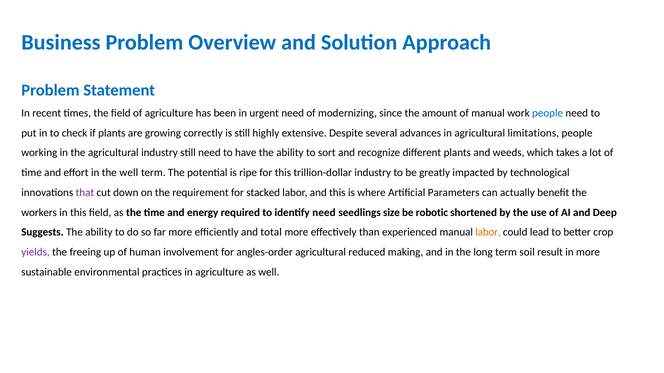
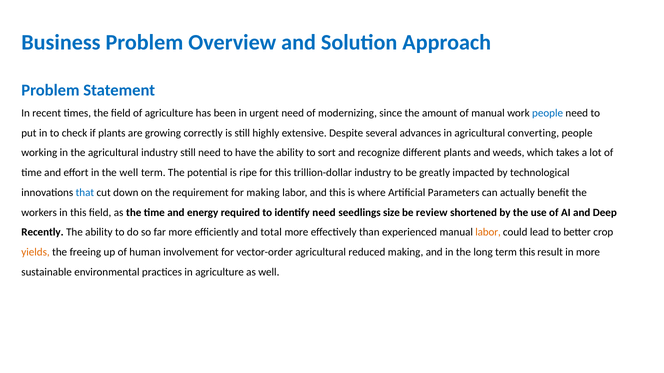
limitations: limitations -> converting (533, 133)
that colour: purple -> blue (85, 193)
for stacked: stacked -> making (263, 193)
robotic: robotic -> review (432, 213)
Suggests: Suggests -> Recently (42, 233)
yields colour: purple -> orange (36, 252)
angles-order: angles-order -> vector-order (265, 252)
term soil: soil -> this (527, 252)
